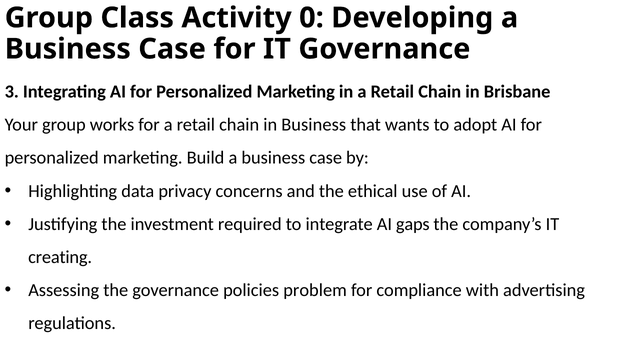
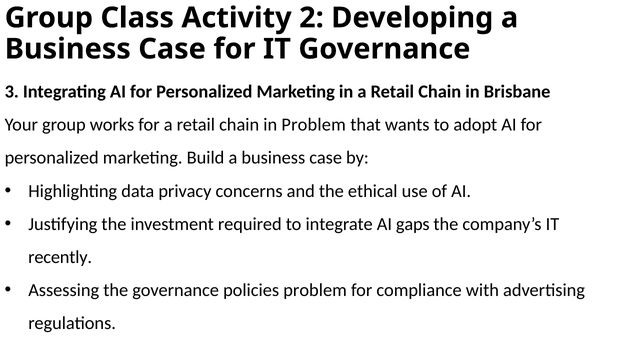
0: 0 -> 2 (311, 18)
in Business: Business -> Problem (314, 125)
creating: creating -> recently (60, 257)
